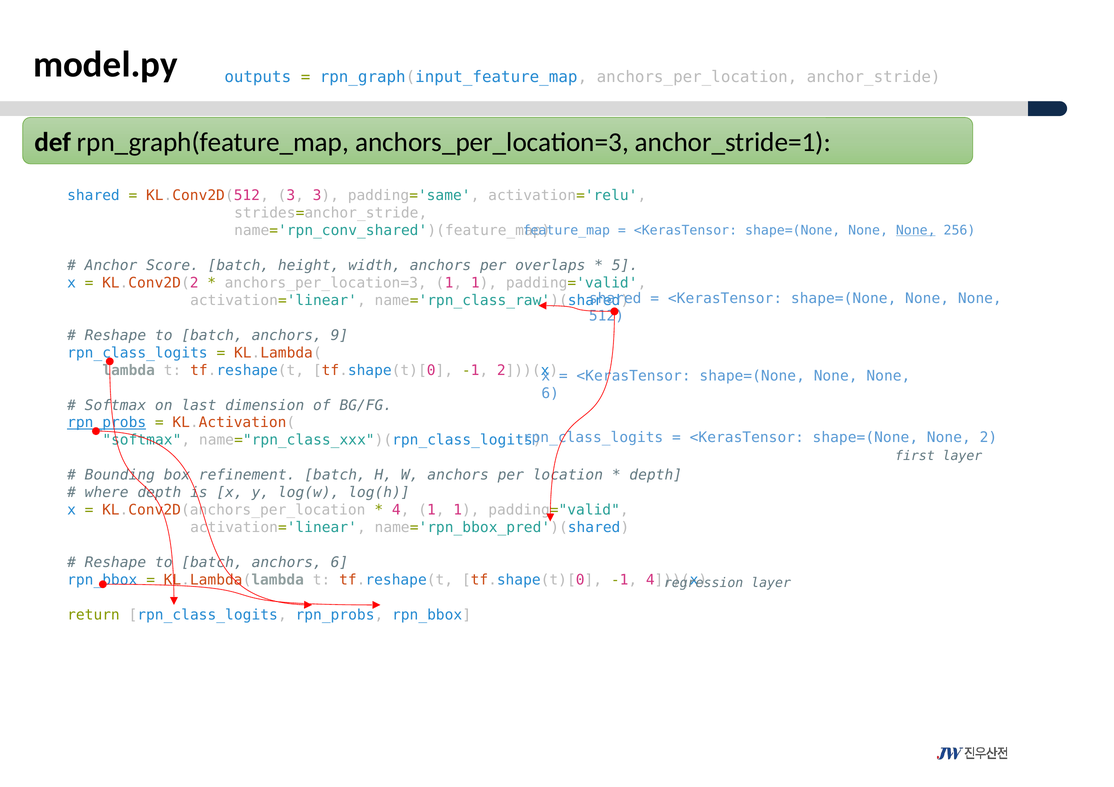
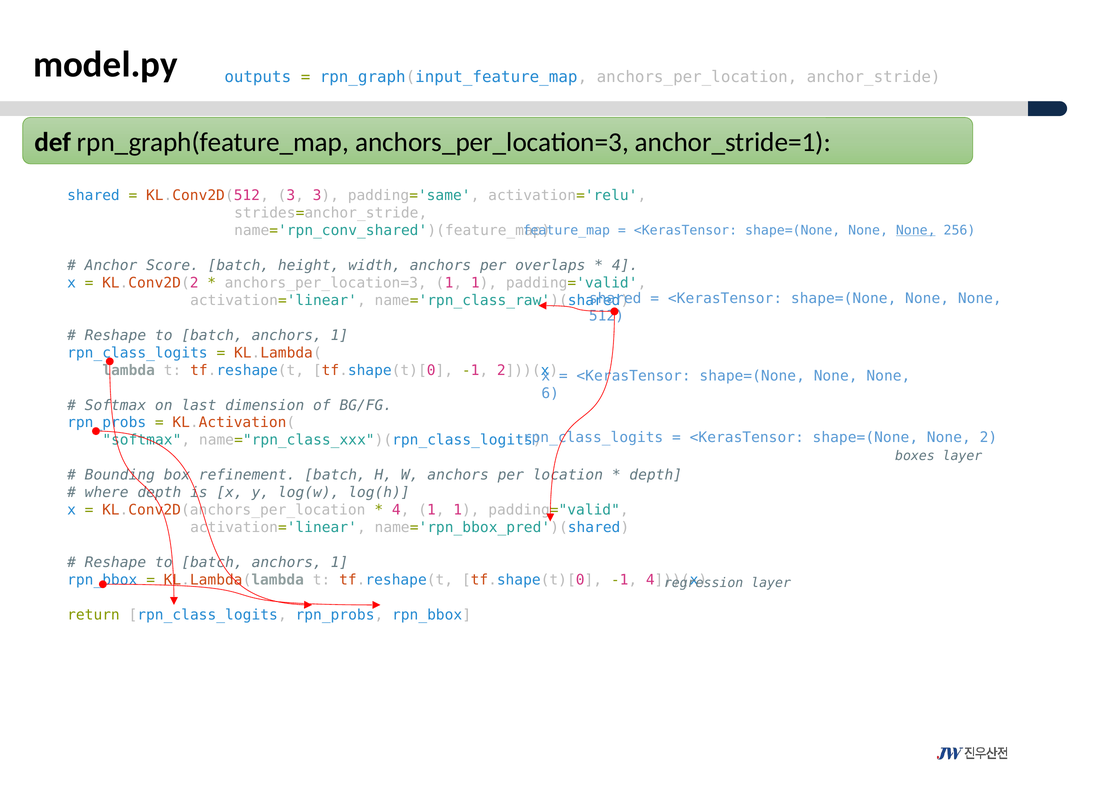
5: 5 -> 4 (625, 266)
9: 9 -> 1 (339, 336)
rpn_probs underline: present -> none (107, 423)
first: first -> boxes (915, 456)
6: 6 -> 1 (339, 563)
